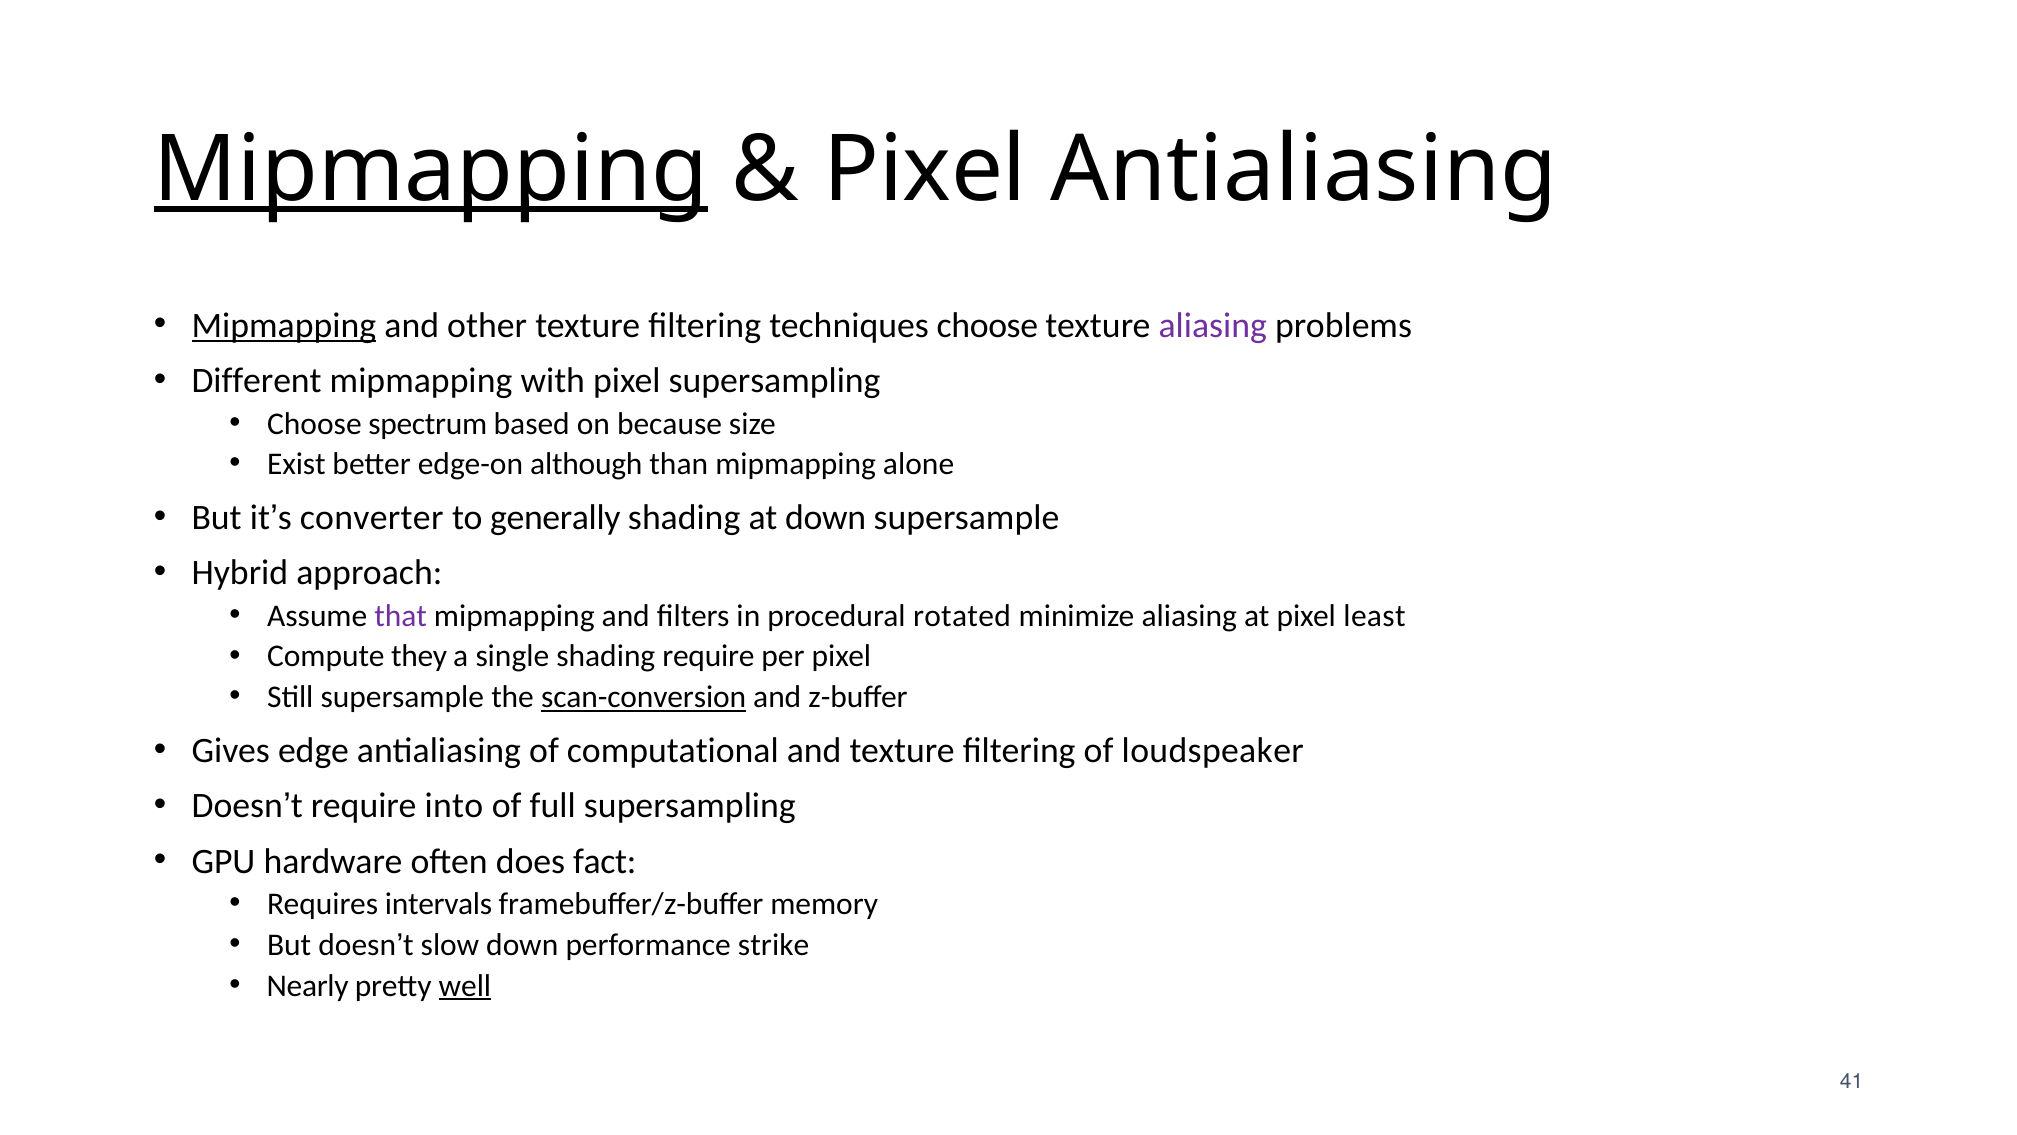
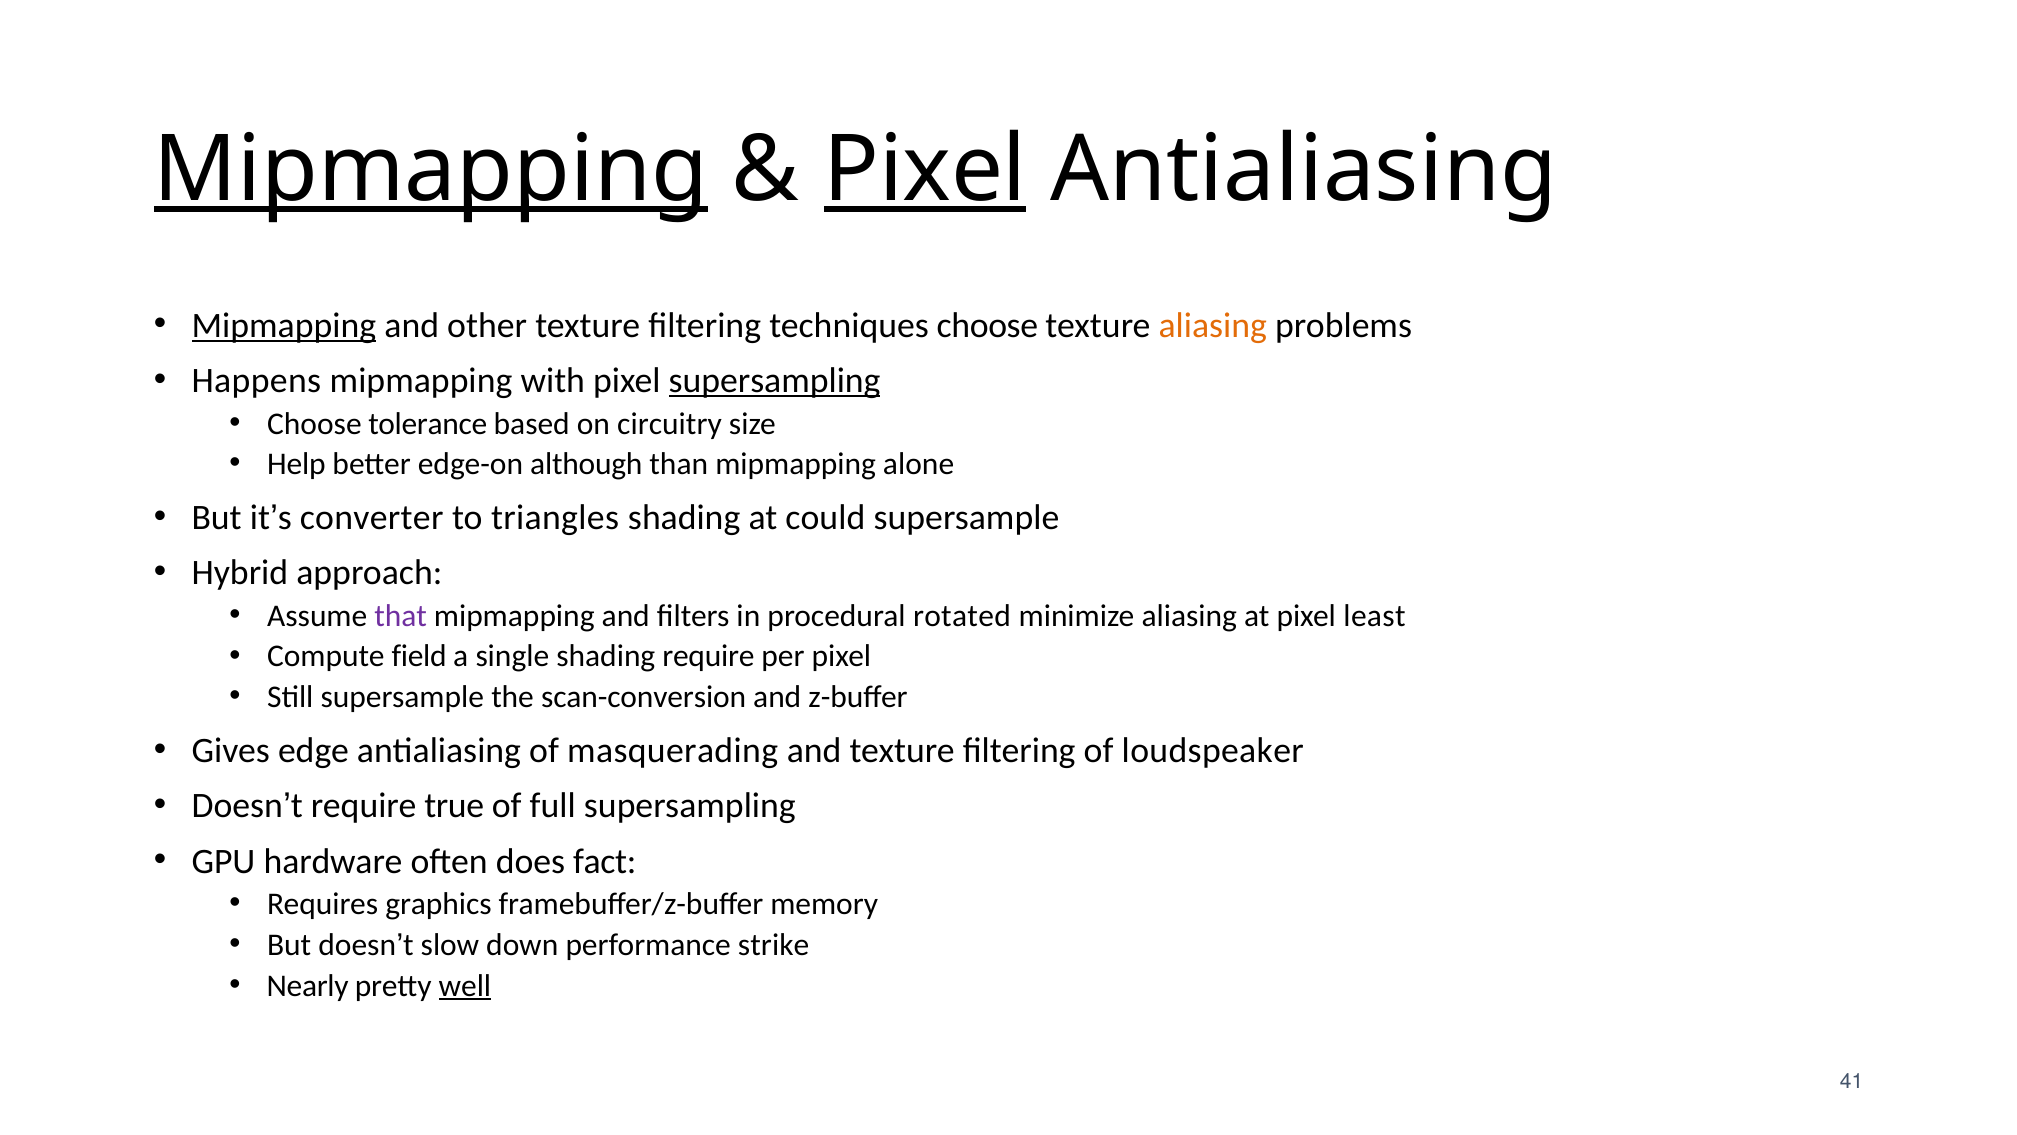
Pixel underline: none -> present (925, 169)
aliasing colour: purple -> orange (1213, 325)
Different: Different -> Happens (256, 381)
supersampling underline: none -> present (775, 381)
spectrum: spectrum -> tolerance (428, 423)
because: because -> circuitry (669, 423)
Exist: Exist -> Help (296, 464)
generally: generally -> triangles (555, 517)
at down: down -> could (825, 517)
they: they -> field (419, 656)
scan-conversion underline: present -> none (644, 697)
computational: computational -> masquerading (673, 750)
into: into -> true (454, 806)
intervals: intervals -> graphics (438, 904)
